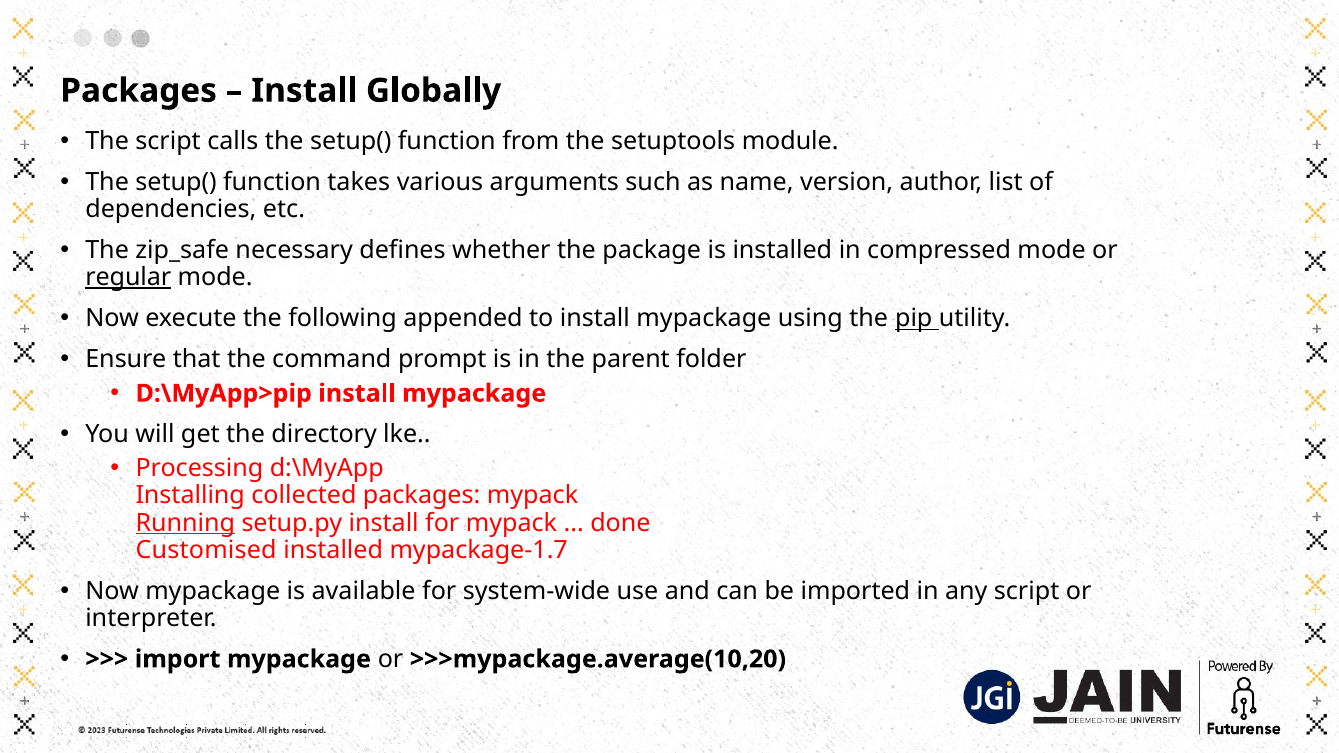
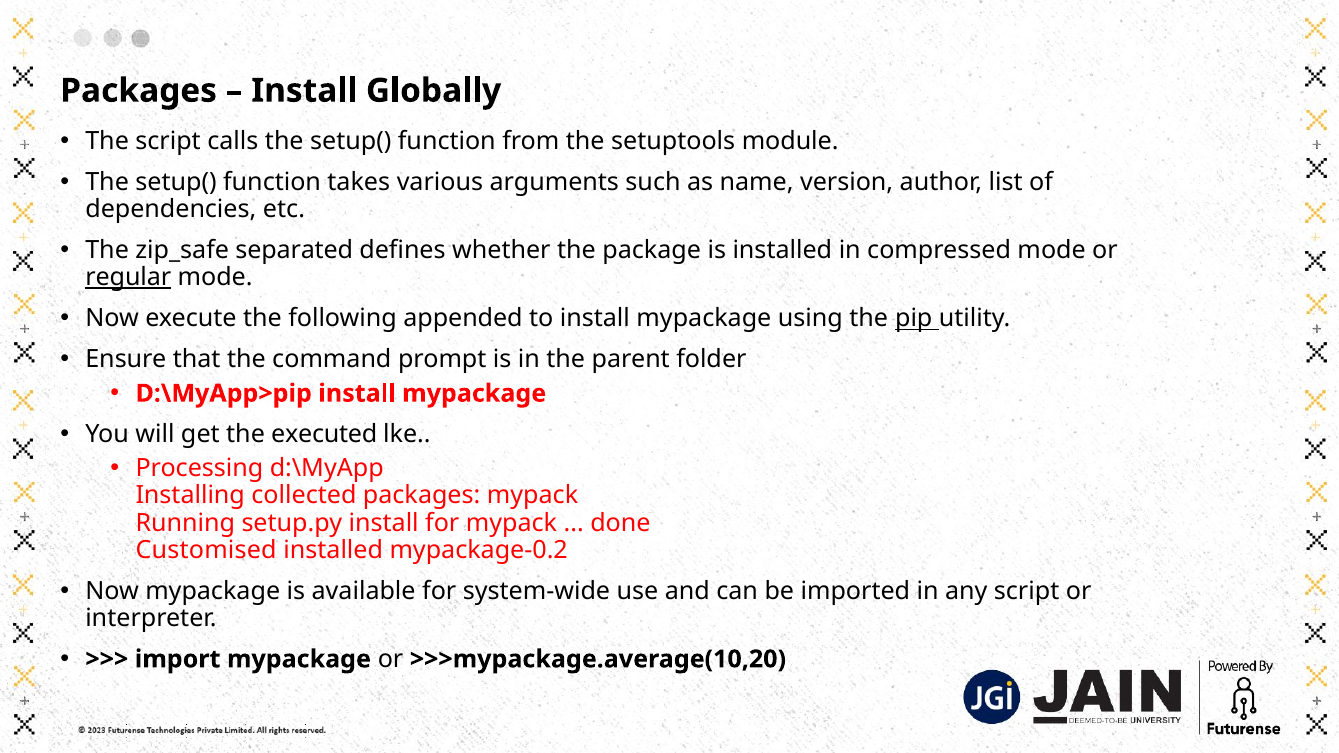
necessary: necessary -> separated (294, 250)
directory: directory -> executed (324, 435)
Running underline: present -> none (185, 523)
mypackage-1.7: mypackage-1.7 -> mypackage-0.2 (479, 550)
